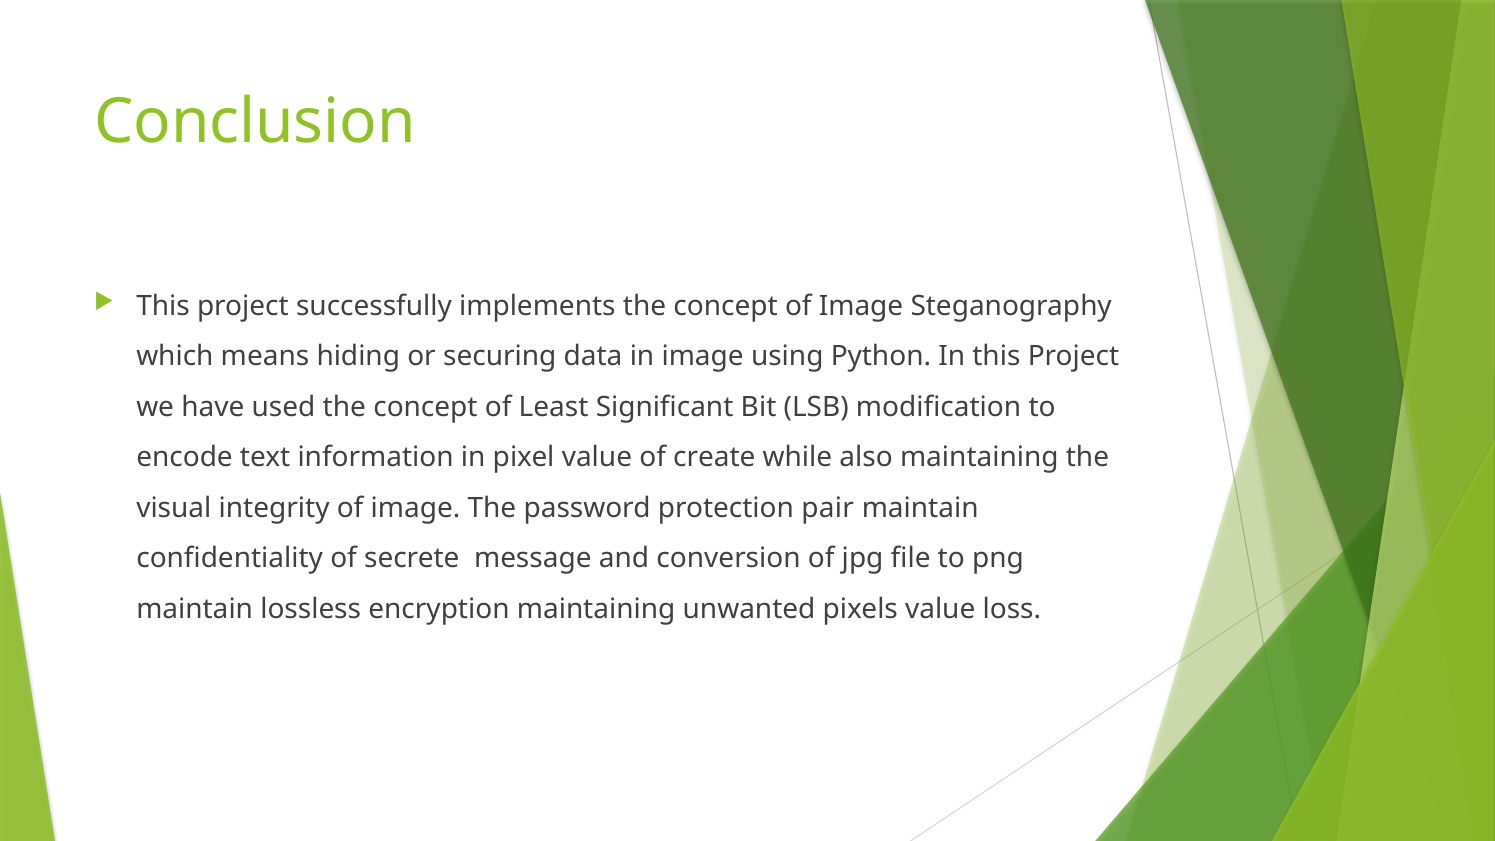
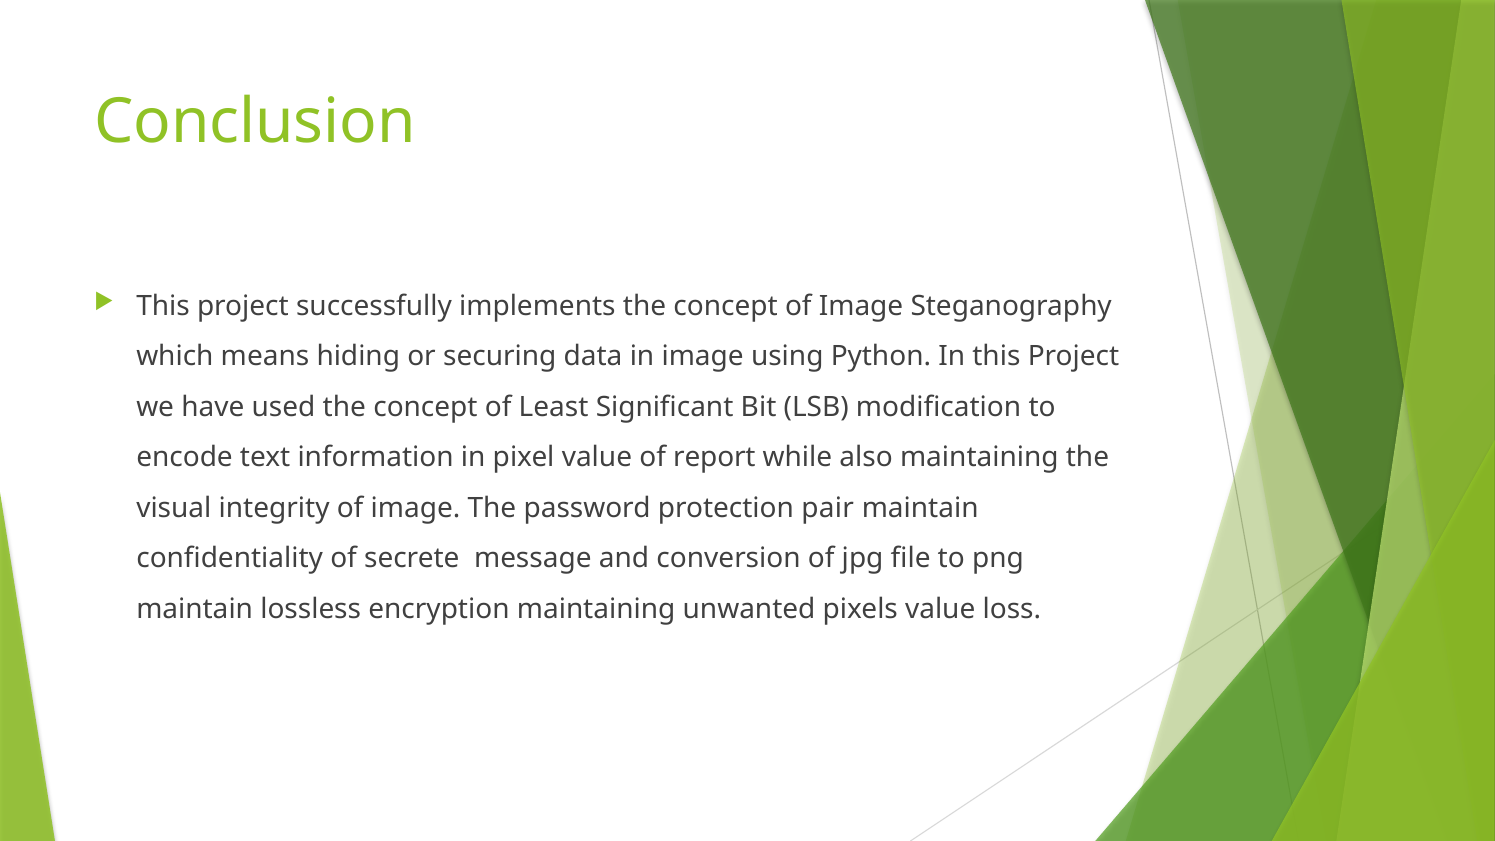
create: create -> report (714, 458)
